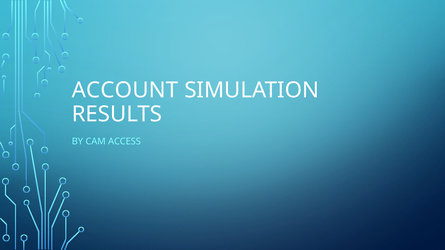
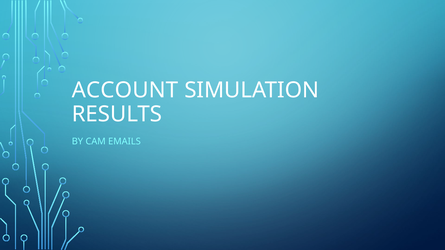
ACCESS: ACCESS -> EMAILS (124, 142)
